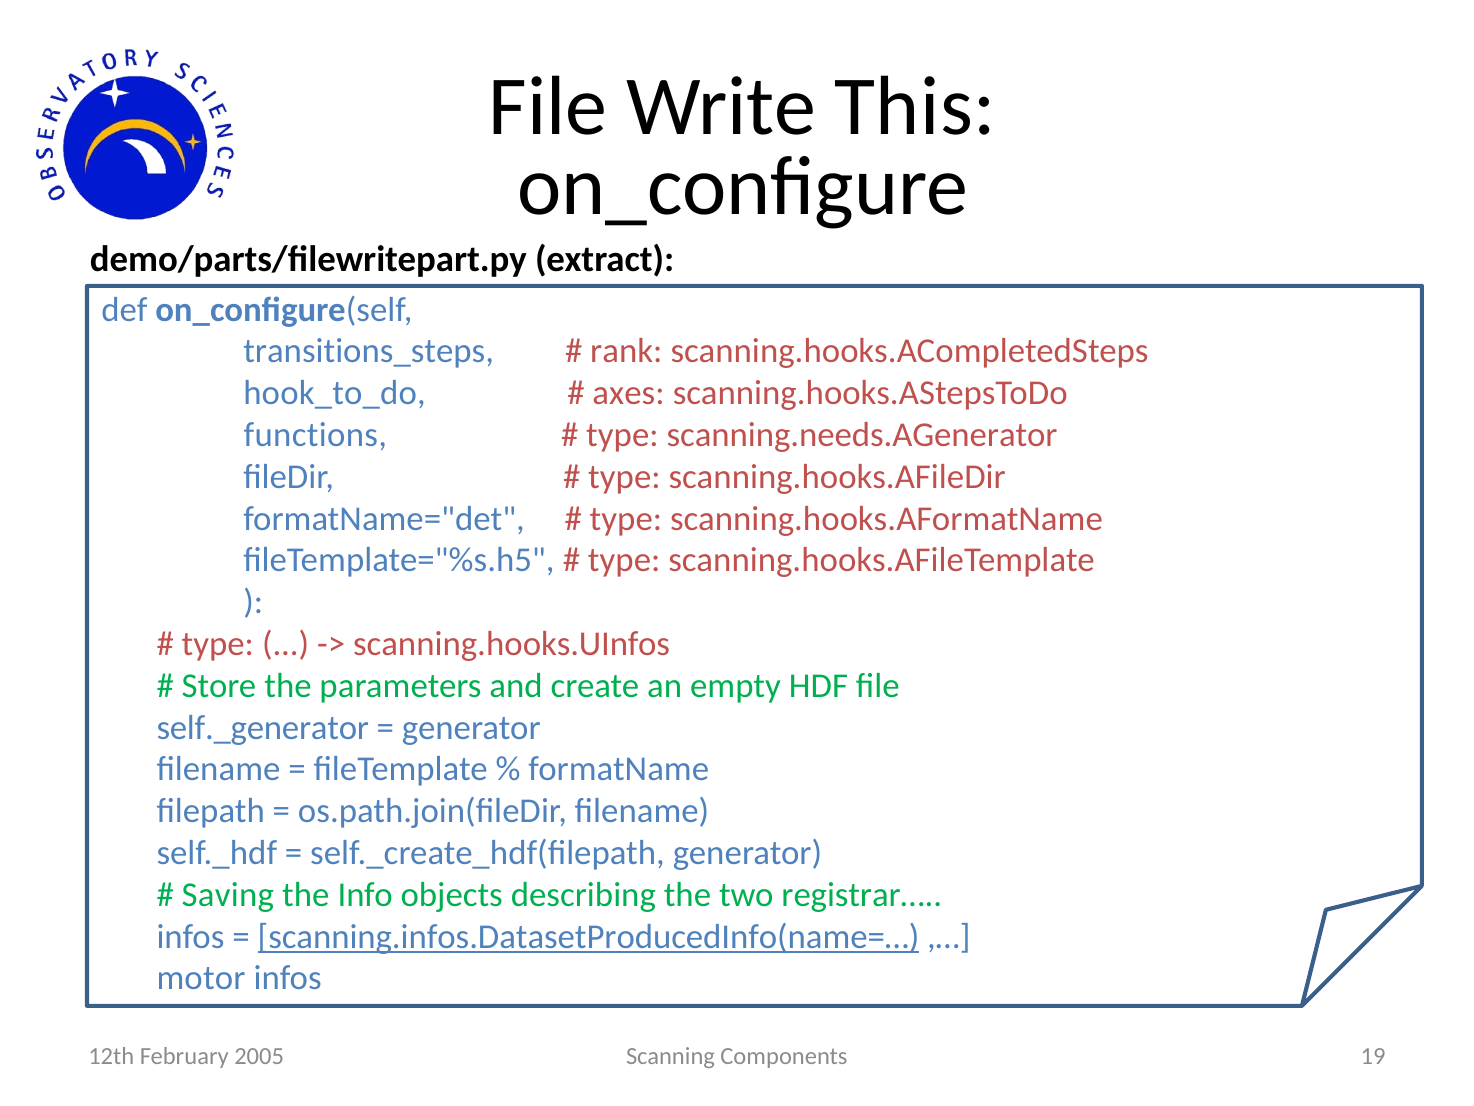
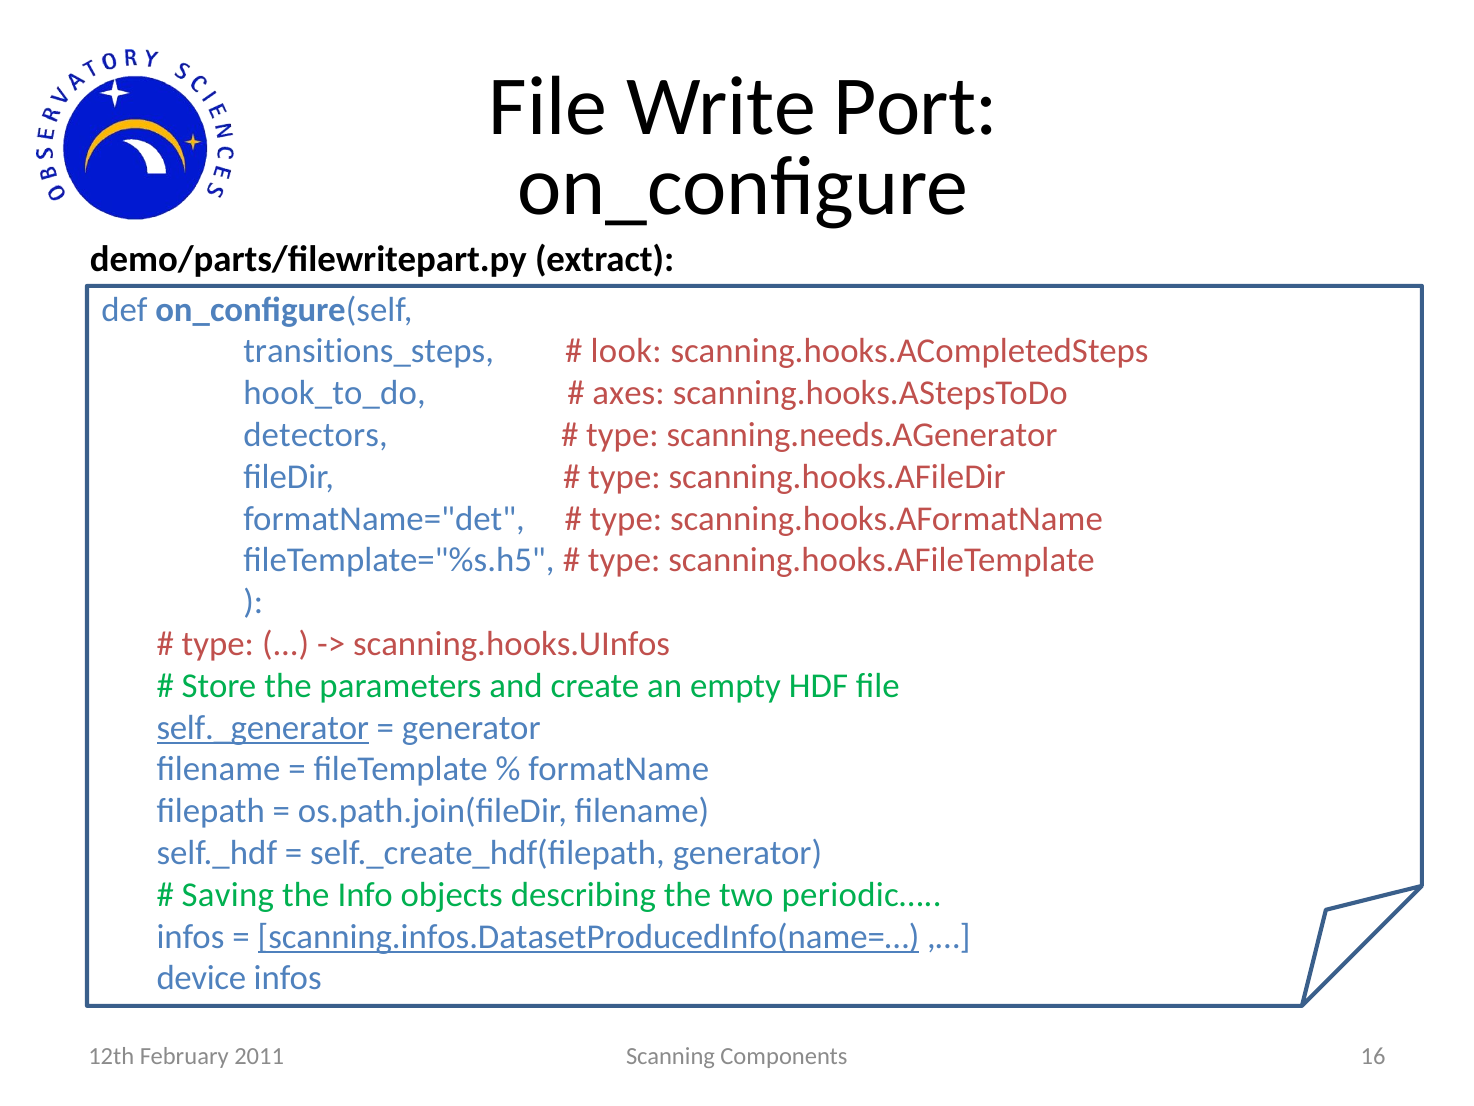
This: This -> Port (916, 106)
rank: rank -> look (626, 351)
functions: functions -> detectors (315, 435)
self._generator underline: none -> present (263, 727)
registrar…: registrar… -> periodic… (862, 894)
motor: motor -> device (201, 978)
19: 19 -> 16 (1373, 1056)
2005: 2005 -> 2011 (259, 1056)
